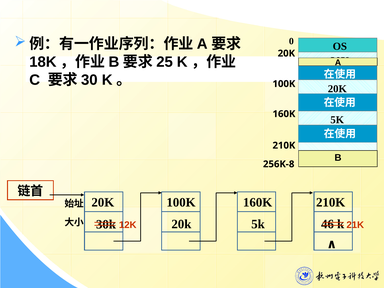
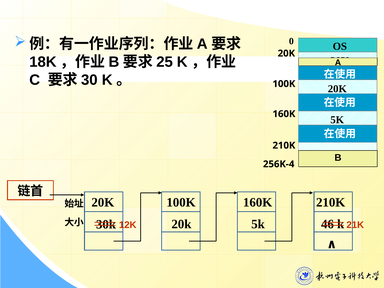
256K-8: 256K-8 -> 256K-4 (279, 164)
